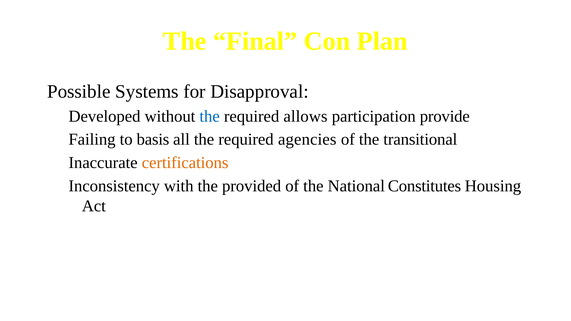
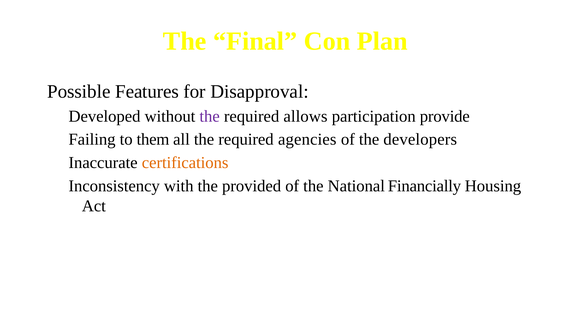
Systems: Systems -> Features (147, 92)
the colour: blue -> purple (210, 116)
basis: basis -> them (153, 140)
transitional: transitional -> developers (420, 140)
Constitutes: Constitutes -> Financially (424, 186)
